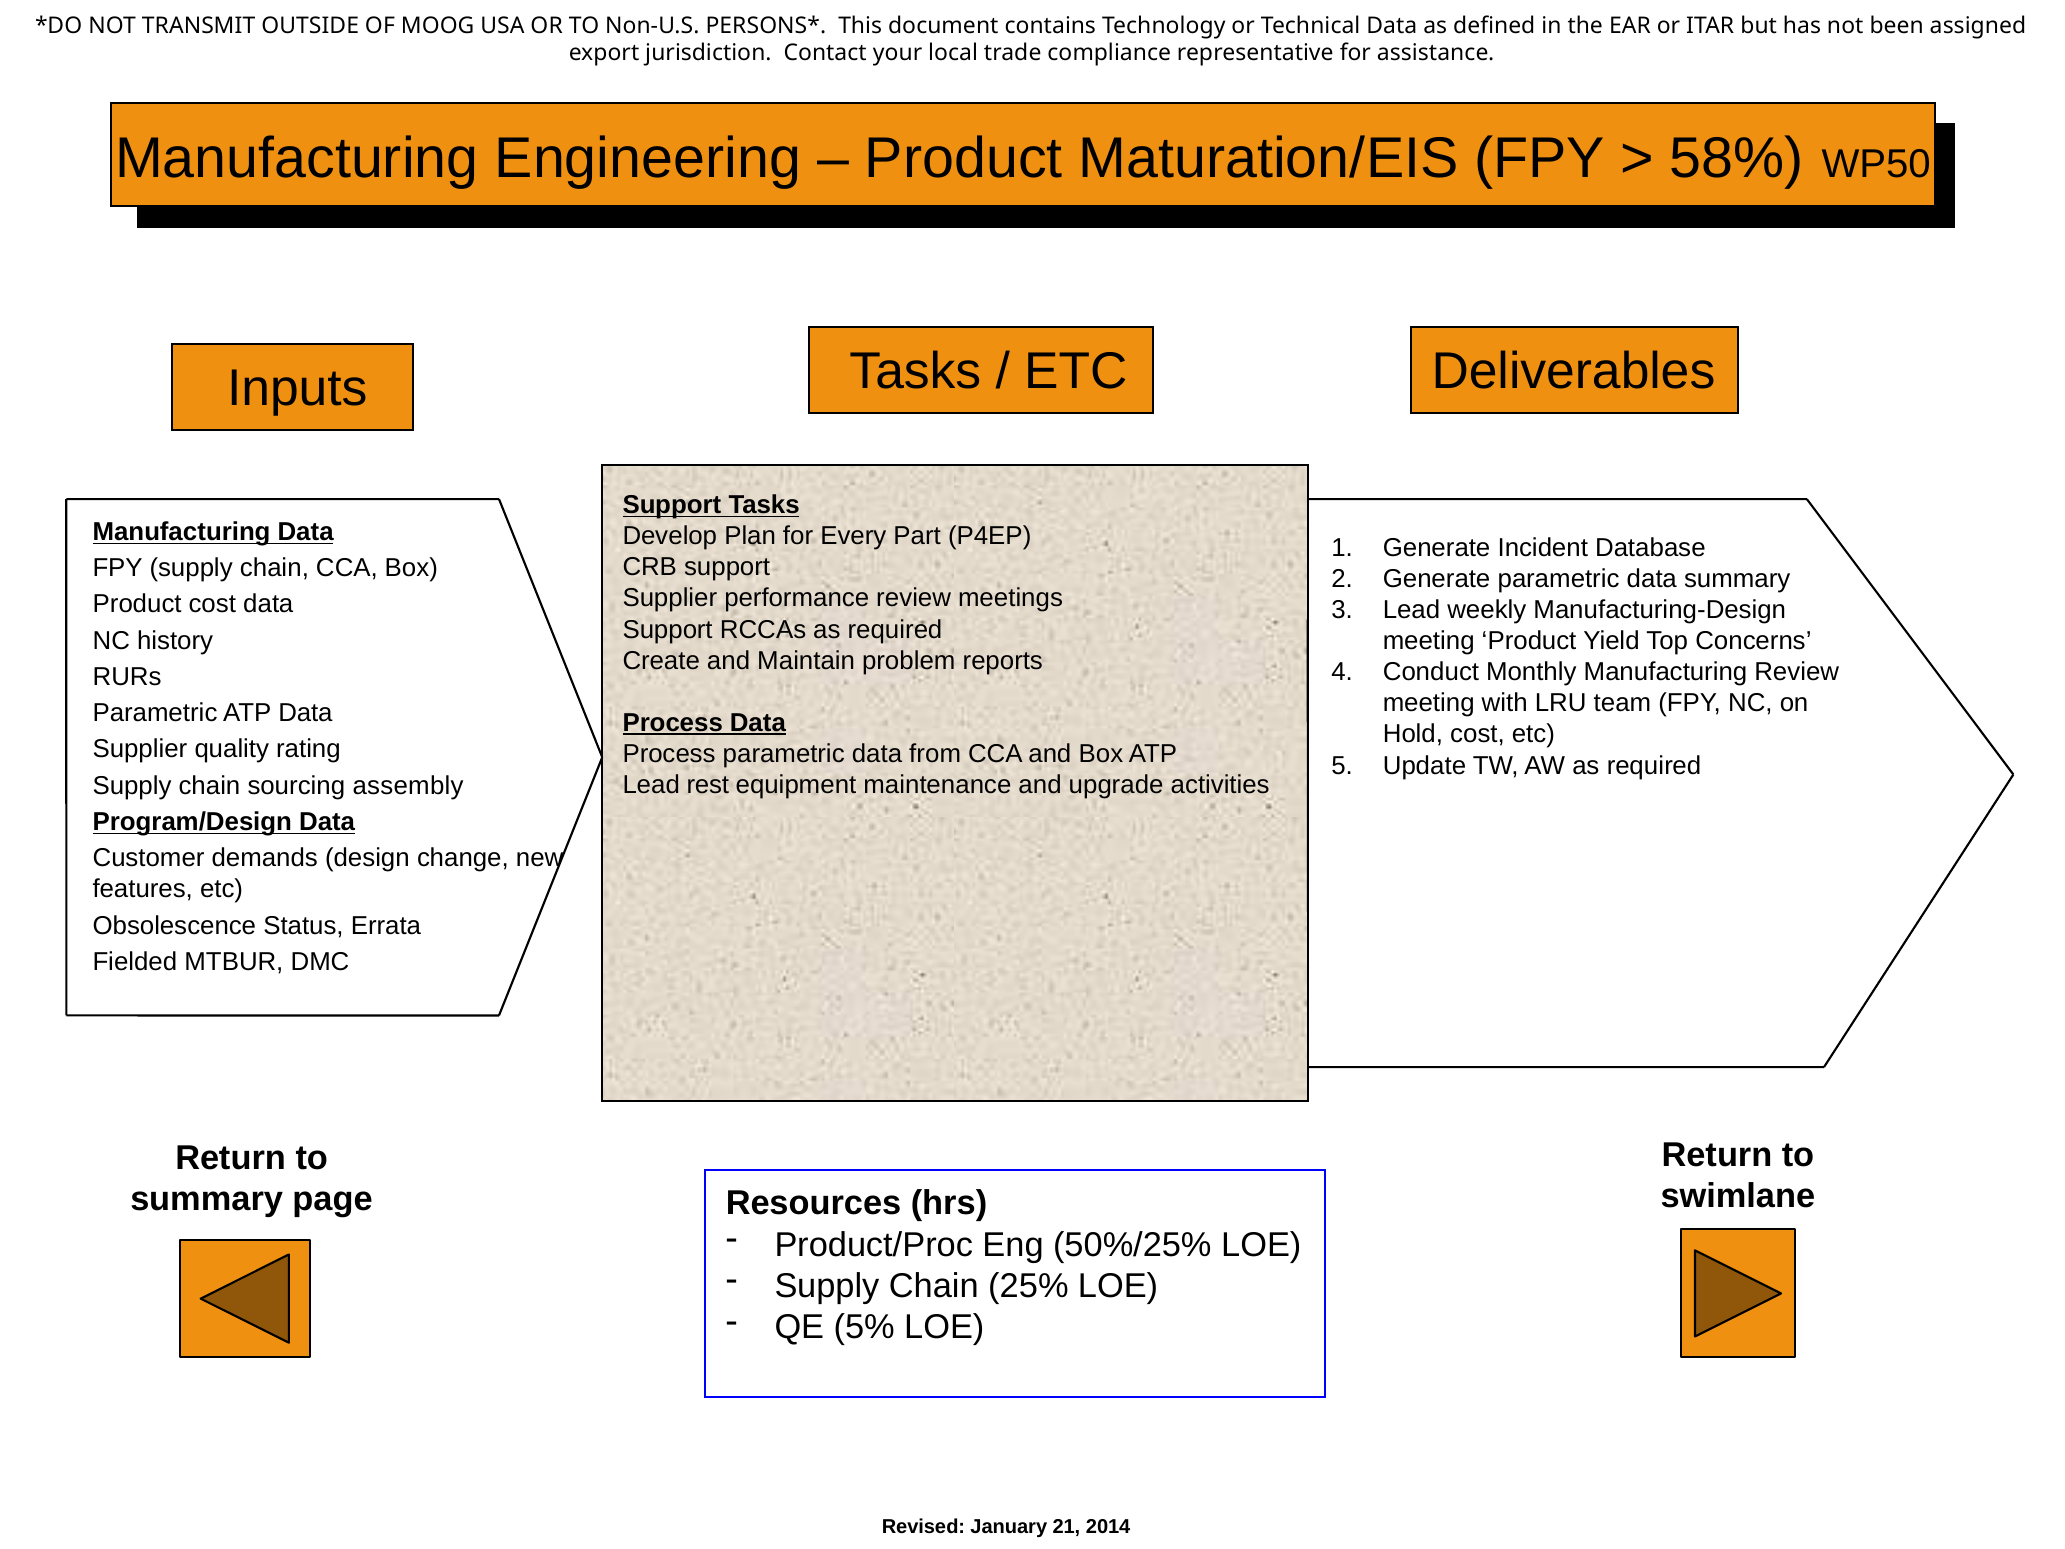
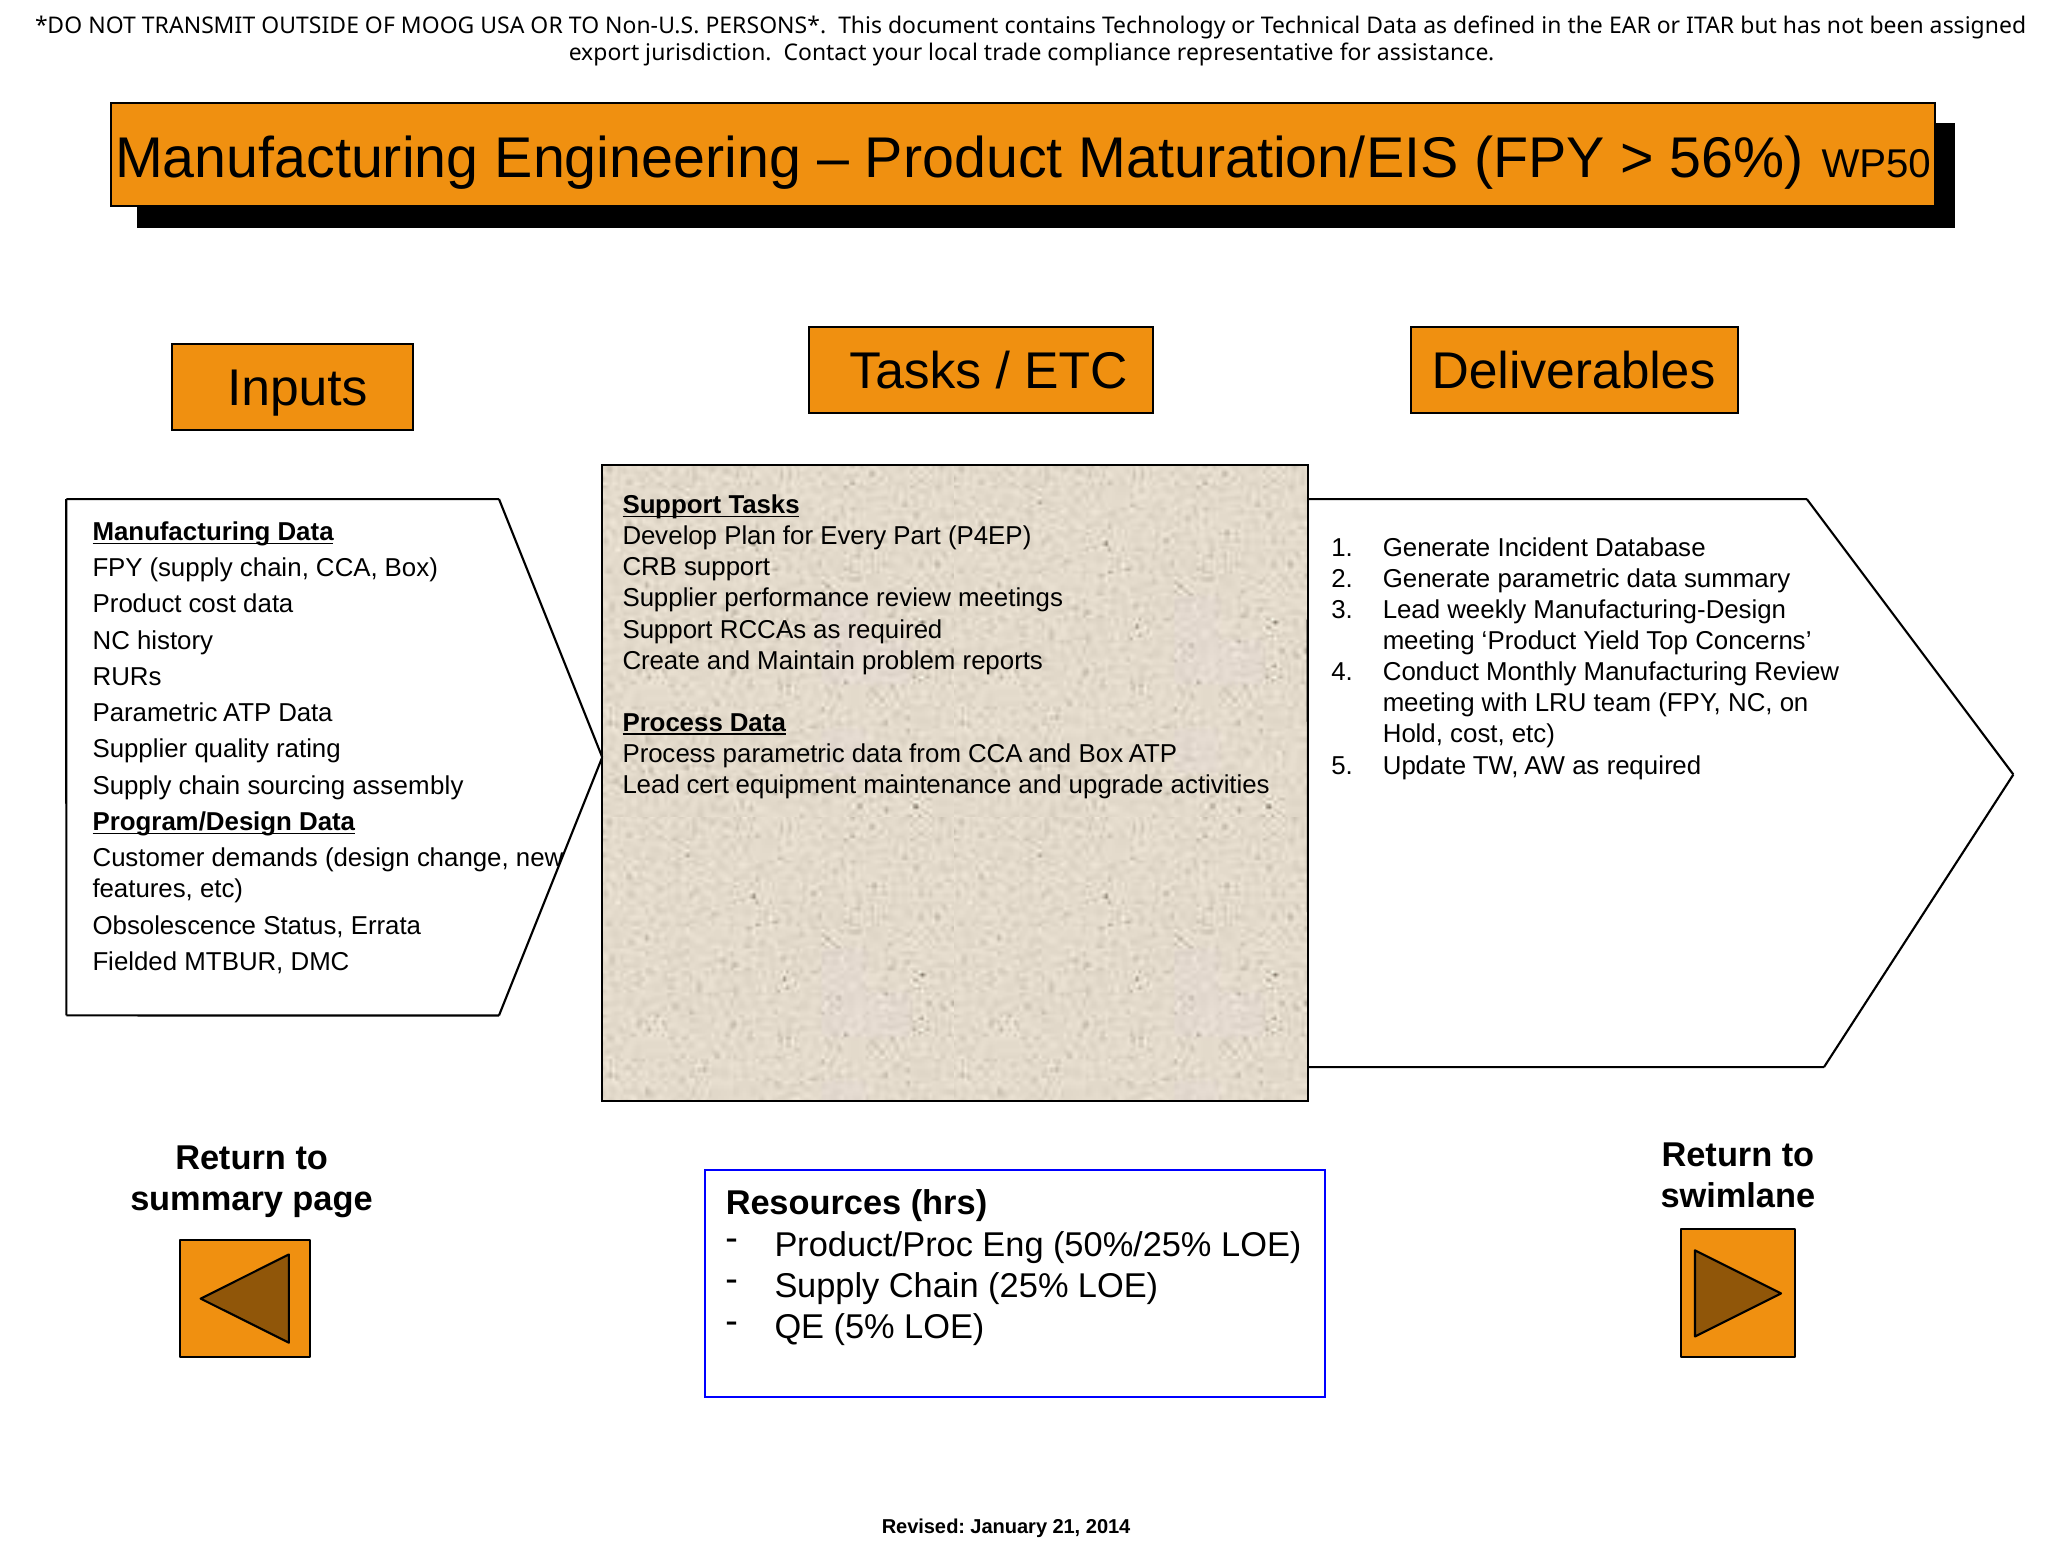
58%: 58% -> 56% (1737, 159)
rest: rest -> cert (708, 785)
